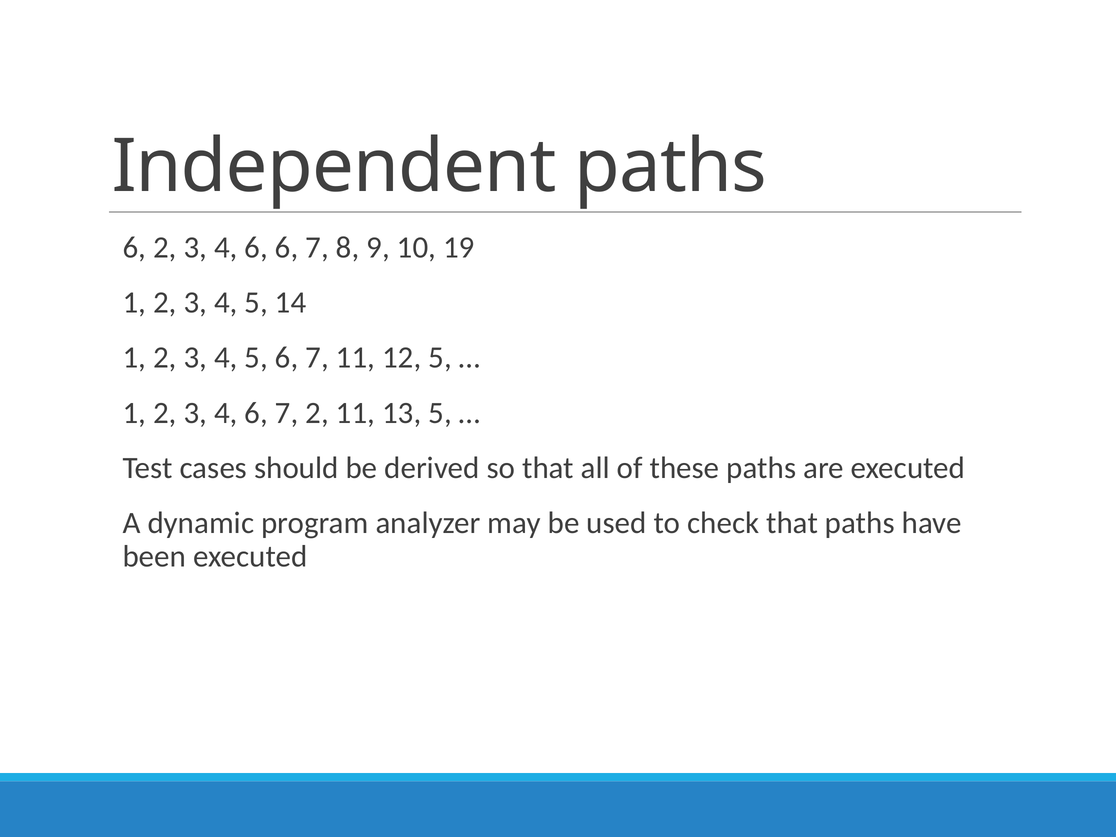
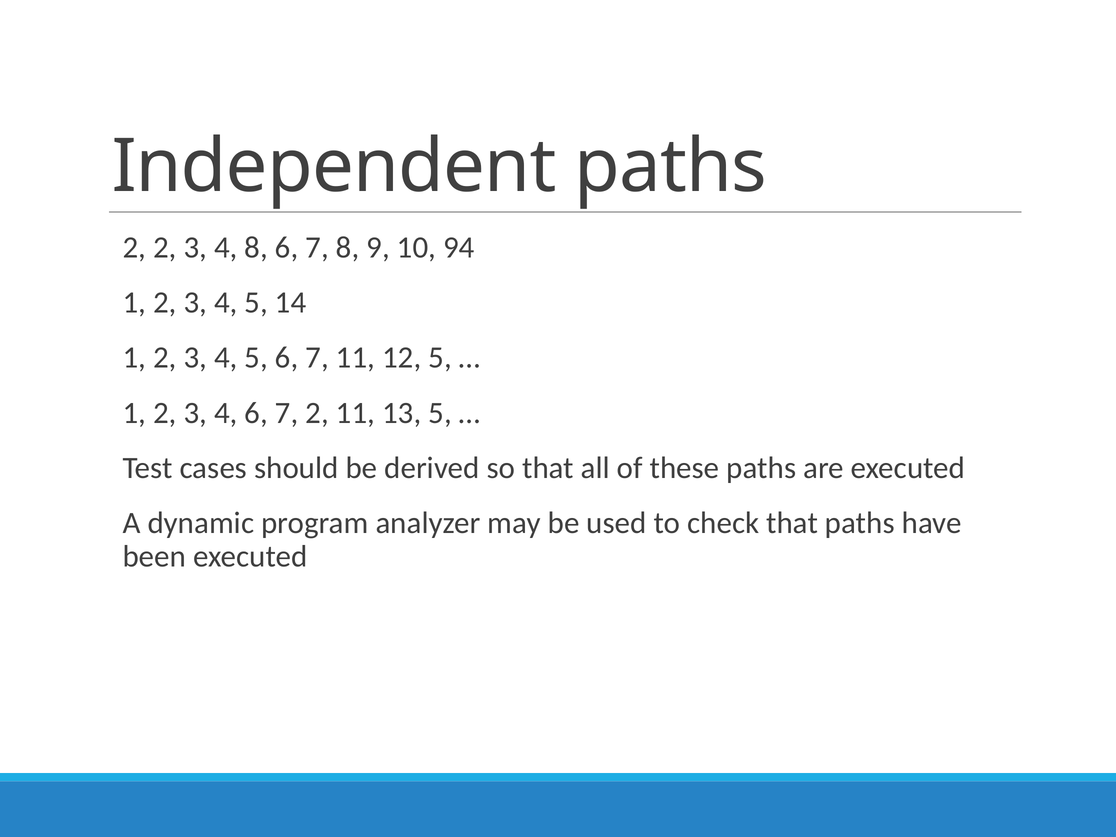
6: 6 -> 2 (134, 247)
6: 6 -> 8 (256, 247)
19: 19 -> 94 (459, 247)
